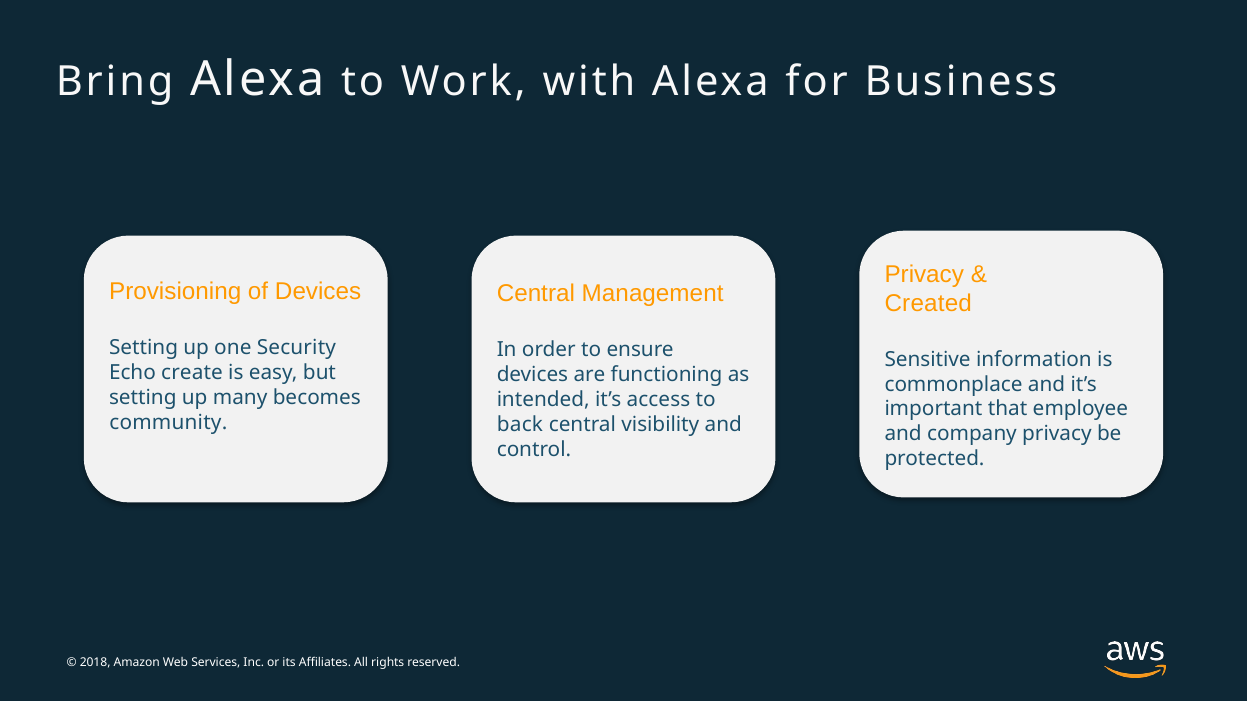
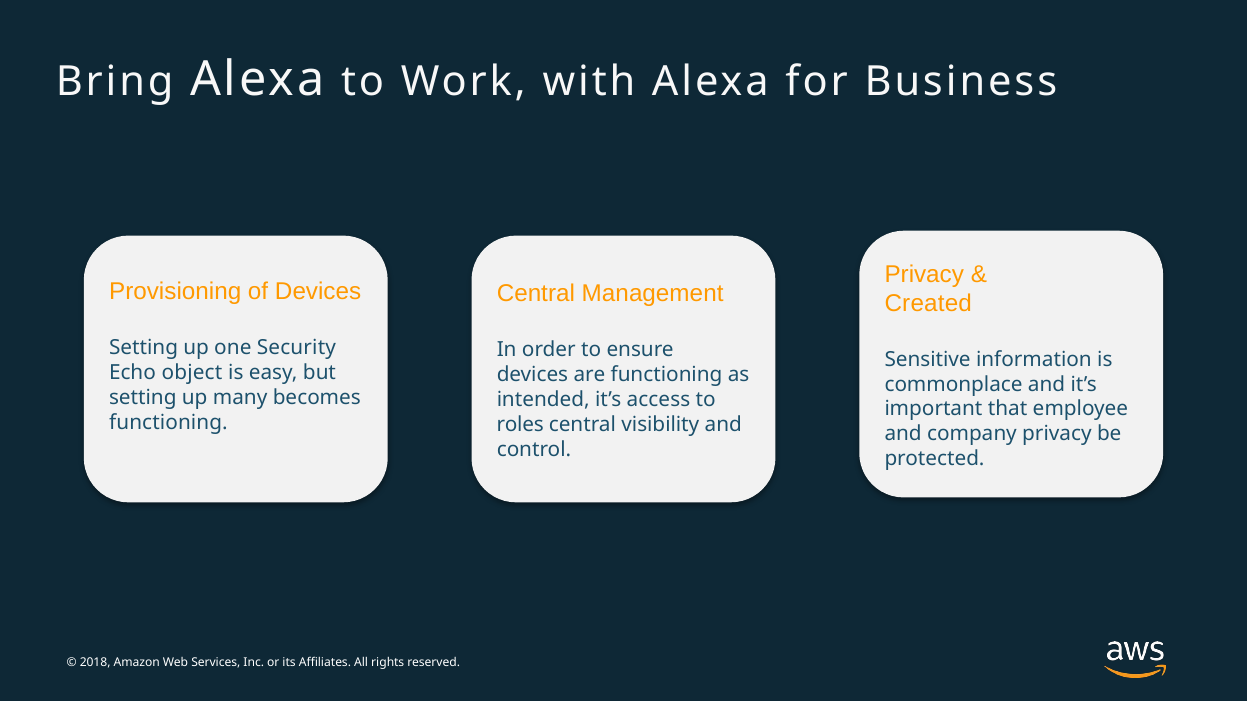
create: create -> object (192, 373)
community: community -> functioning (168, 423)
back: back -> roles (520, 425)
